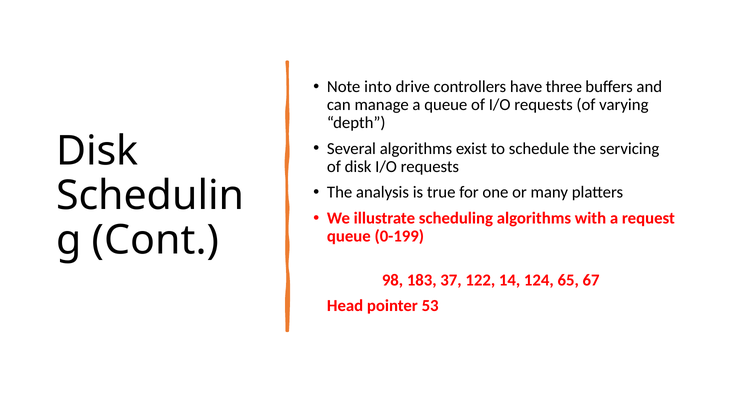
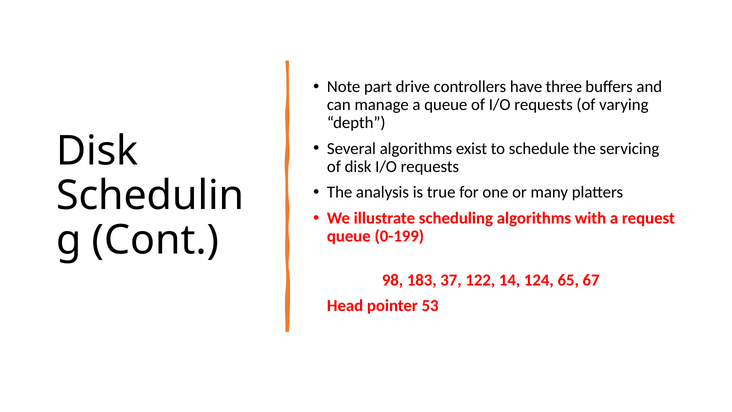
into: into -> part (378, 87)
